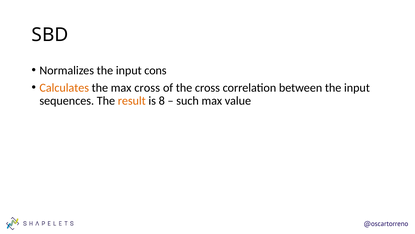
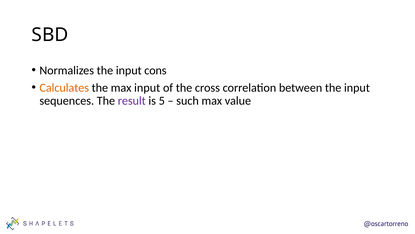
max cross: cross -> input (147, 88)
result colour: orange -> purple (132, 101)
8: 8 -> 5 (162, 101)
